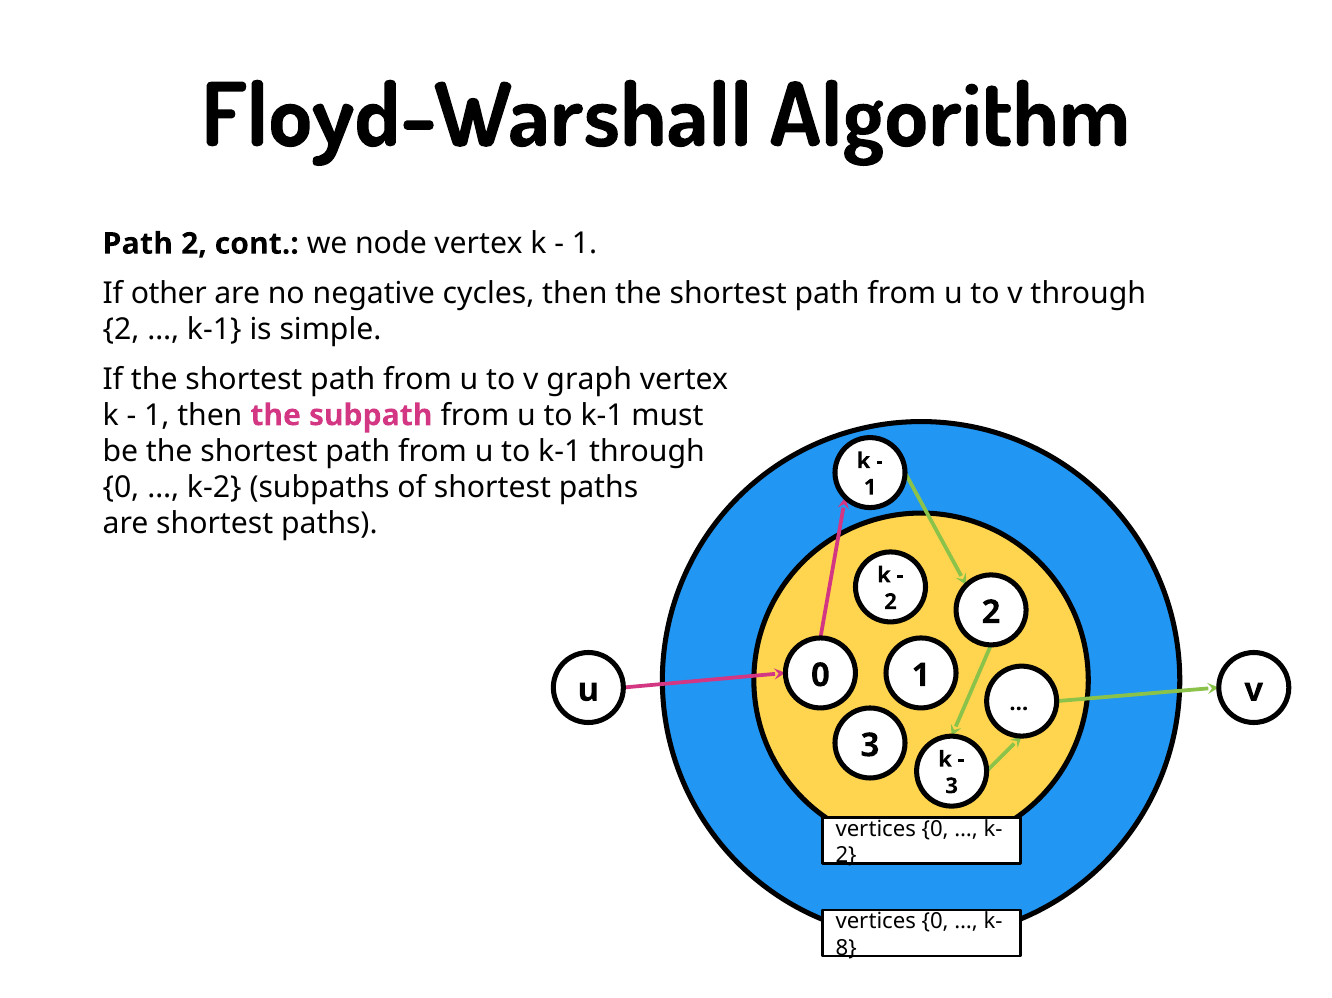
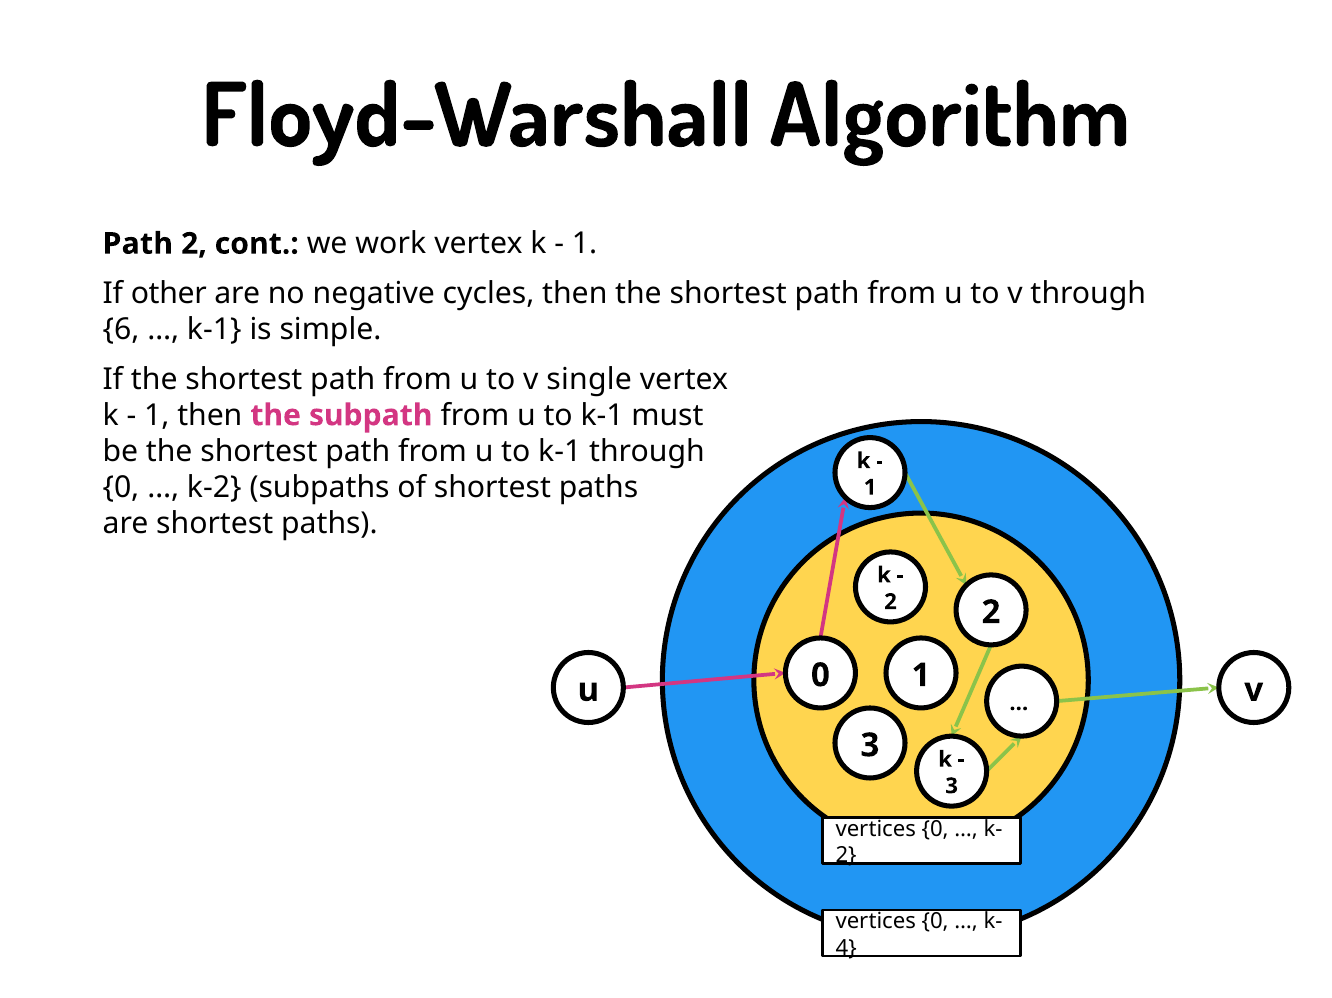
node: node -> work (391, 244)
2: 2 -> 6 (121, 330)
graph: graph -> single (589, 379)
8: 8 -> 4 (846, 948)
